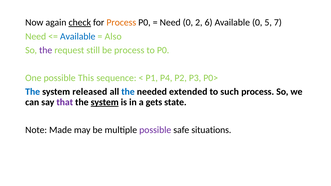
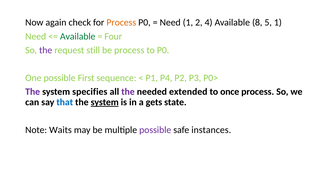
check underline: present -> none (80, 22)
Need 0: 0 -> 1 (188, 22)
6: 6 -> 4 (209, 22)
Available 0: 0 -> 8 (257, 22)
5 7: 7 -> 1 (278, 22)
Available colour: blue -> green (78, 36)
Also: Also -> Four (113, 36)
This: This -> First (86, 78)
The colour: blue -> purple (33, 92)
released: released -> specifies (90, 92)
the colour: blue -> purple (128, 92)
such: such -> once (230, 92)
that colour: purple -> blue (65, 102)
Made: Made -> Waits (60, 130)
situations: situations -> instances (211, 130)
